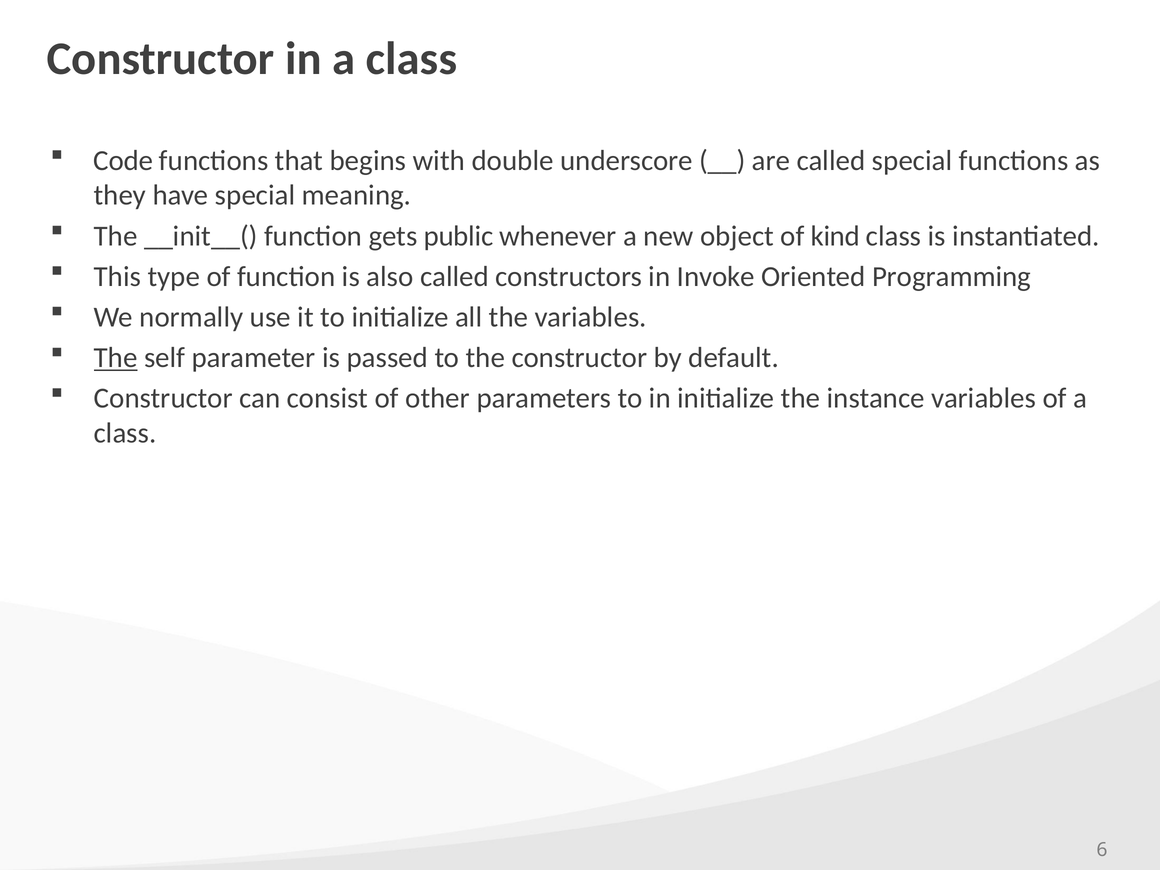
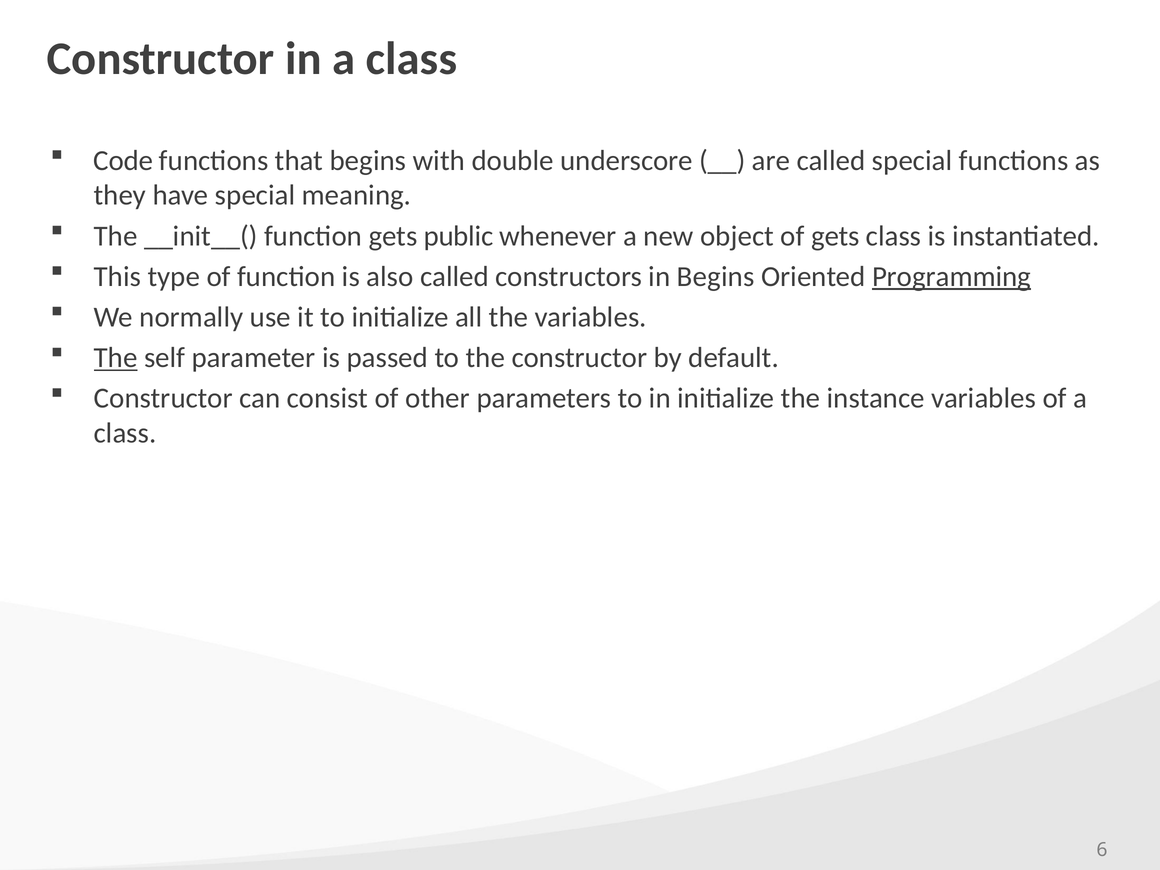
of kind: kind -> gets (835, 236)
in Invoke: Invoke -> Begins (716, 277)
Programming underline: none -> present (952, 277)
